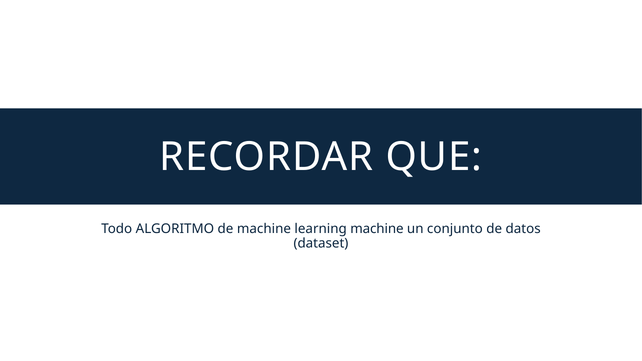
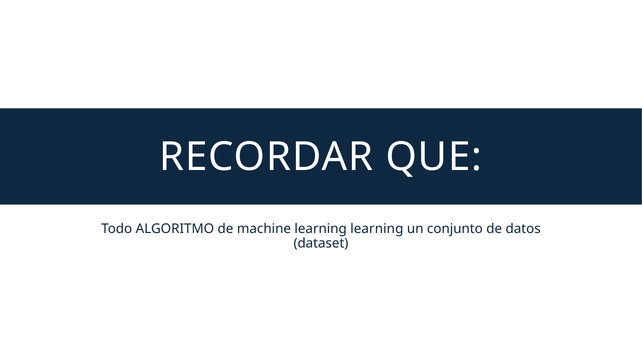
learning machine: machine -> learning (377, 229)
